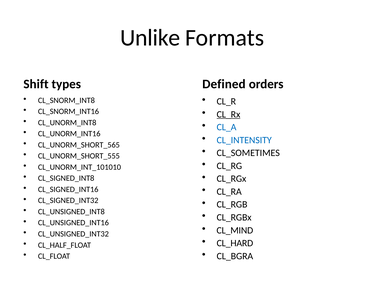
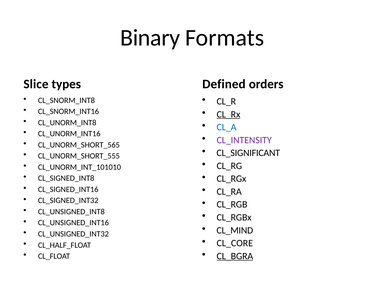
Unlike: Unlike -> Binary (150, 38)
Shift: Shift -> Slice (36, 84)
CL_INTENSITY colour: blue -> purple (244, 140)
CL_SOMETIMES: CL_SOMETIMES -> CL_SIGNIFICANT (248, 153)
CL_HARD: CL_HARD -> CL_CORE (235, 243)
CL_BGRA underline: none -> present (235, 256)
